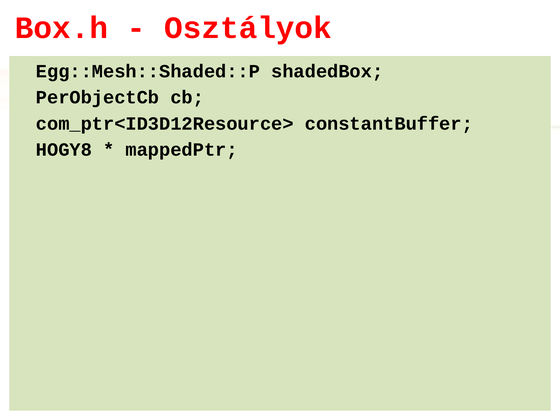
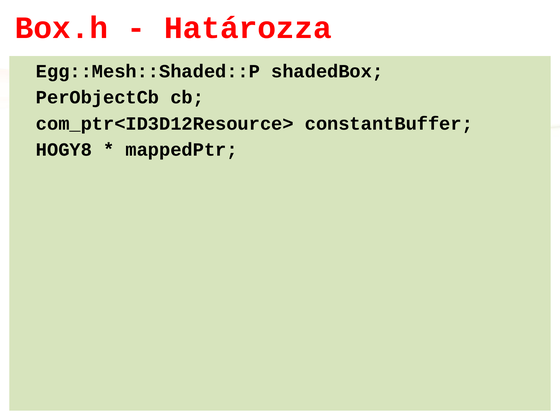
Osztályok: Osztályok -> Határozza (248, 28)
